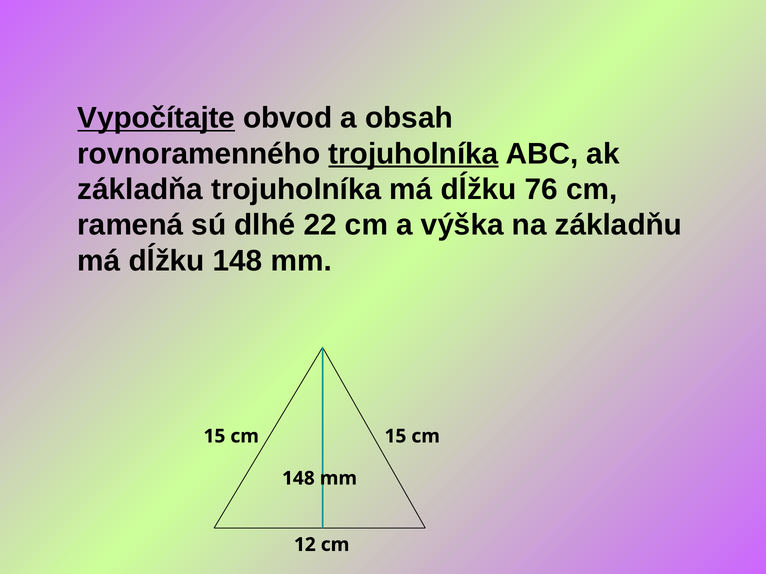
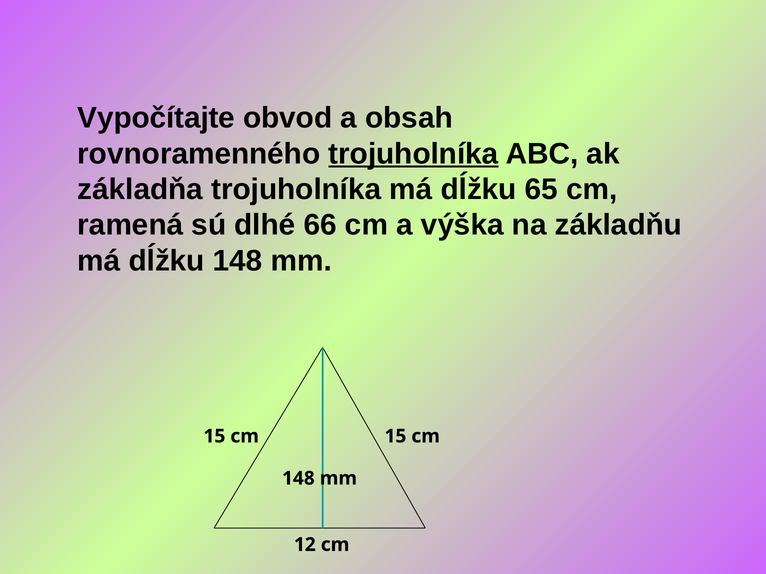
Vypočítajte underline: present -> none (156, 118)
76: 76 -> 65 (541, 190)
22: 22 -> 66 (320, 225)
